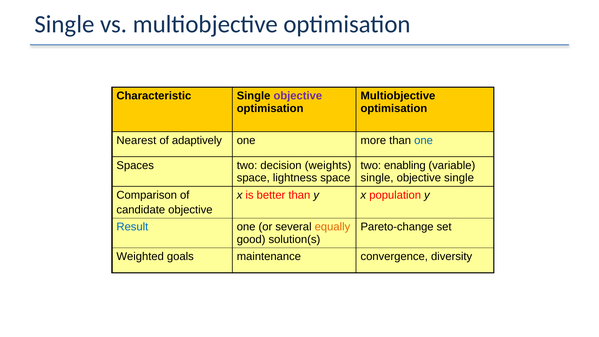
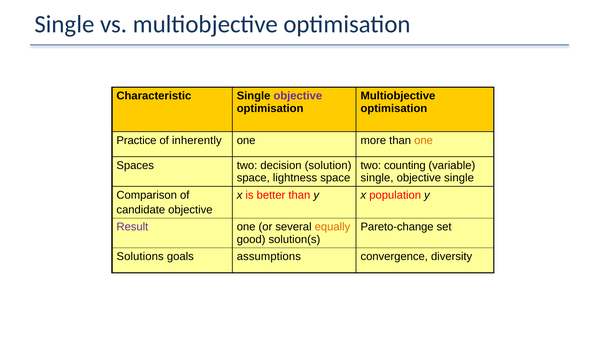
Nearest: Nearest -> Practice (136, 140)
adaptively: adaptively -> inherently (197, 140)
one colour: blue -> orange (424, 140)
weights: weights -> solution (328, 165)
enabling: enabling -> counting (405, 165)
Result colour: blue -> purple (132, 227)
Weighted: Weighted -> Solutions (140, 257)
maintenance: maintenance -> assumptions (269, 257)
